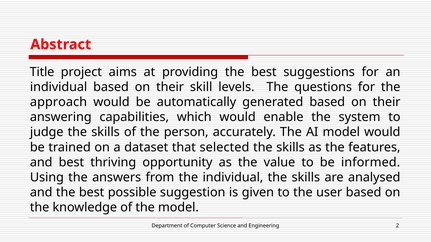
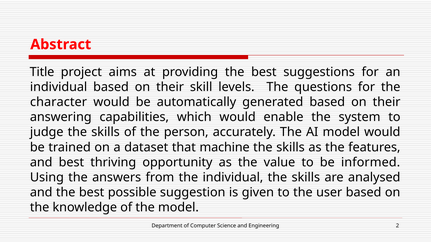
approach: approach -> character (59, 102)
selected: selected -> machine (225, 147)
